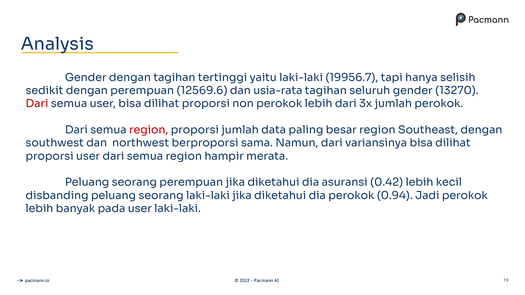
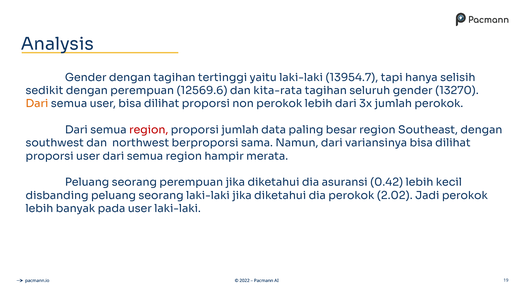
19956.7: 19956.7 -> 13954.7 (352, 78)
usia-rata: usia-rata -> kita-rata (278, 91)
Dari colour: red -> orange (37, 104)
0.94: 0.94 -> 2.02 (395, 196)
